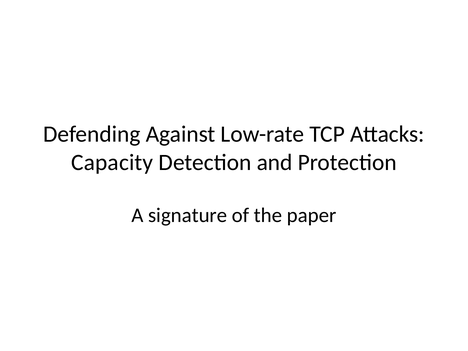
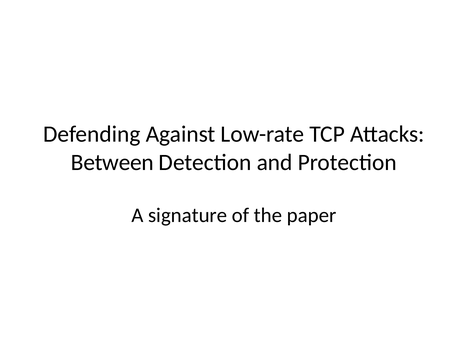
Capacity: Capacity -> Between (112, 162)
